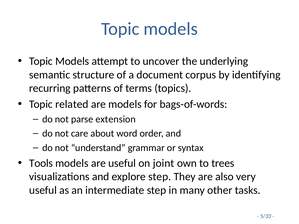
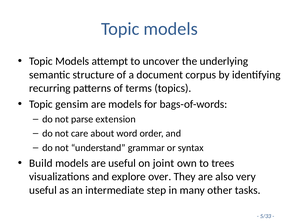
related: related -> gensim (72, 104)
Tools: Tools -> Build (41, 163)
explore step: step -> over (160, 177)
